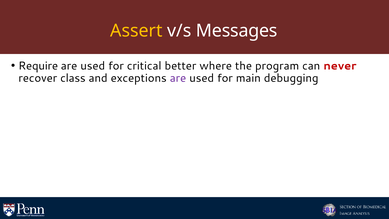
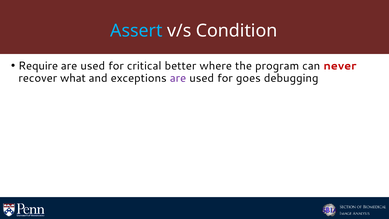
Assert colour: yellow -> light blue (136, 31)
Messages: Messages -> Condition (237, 31)
class: class -> what (73, 78)
main: main -> goes (248, 78)
